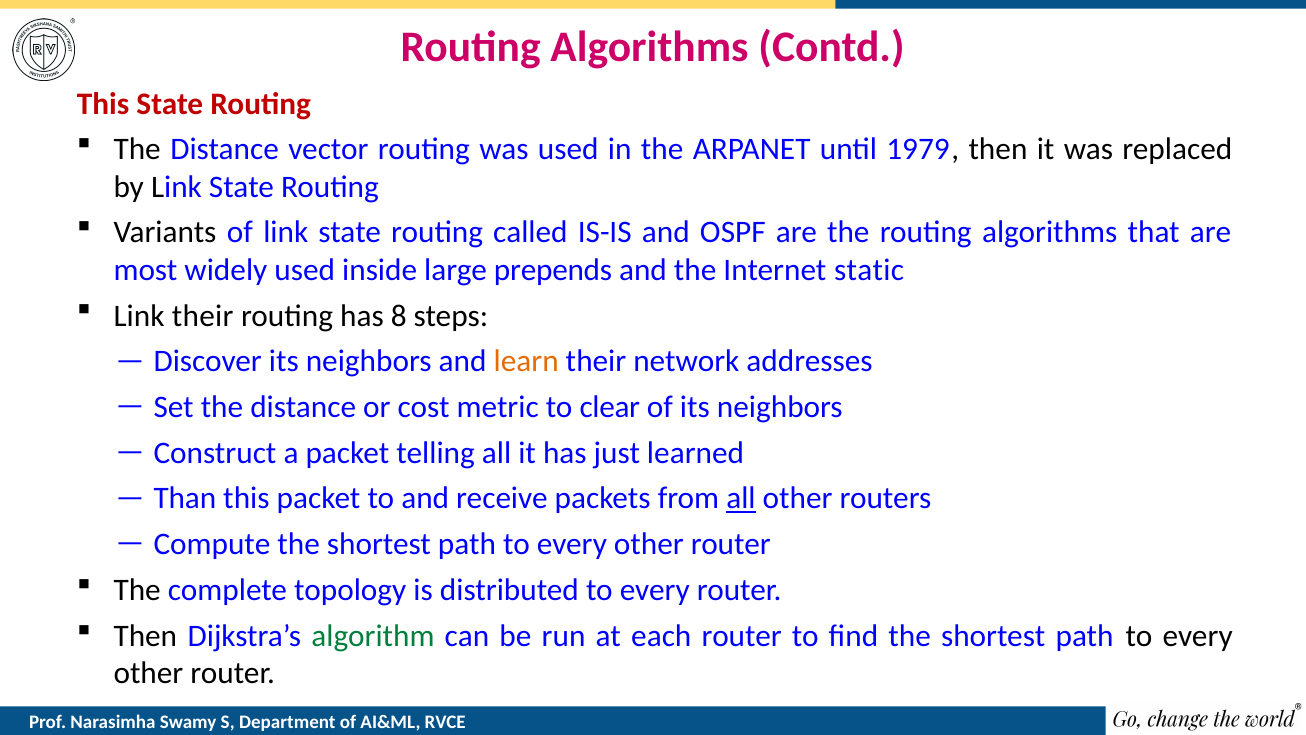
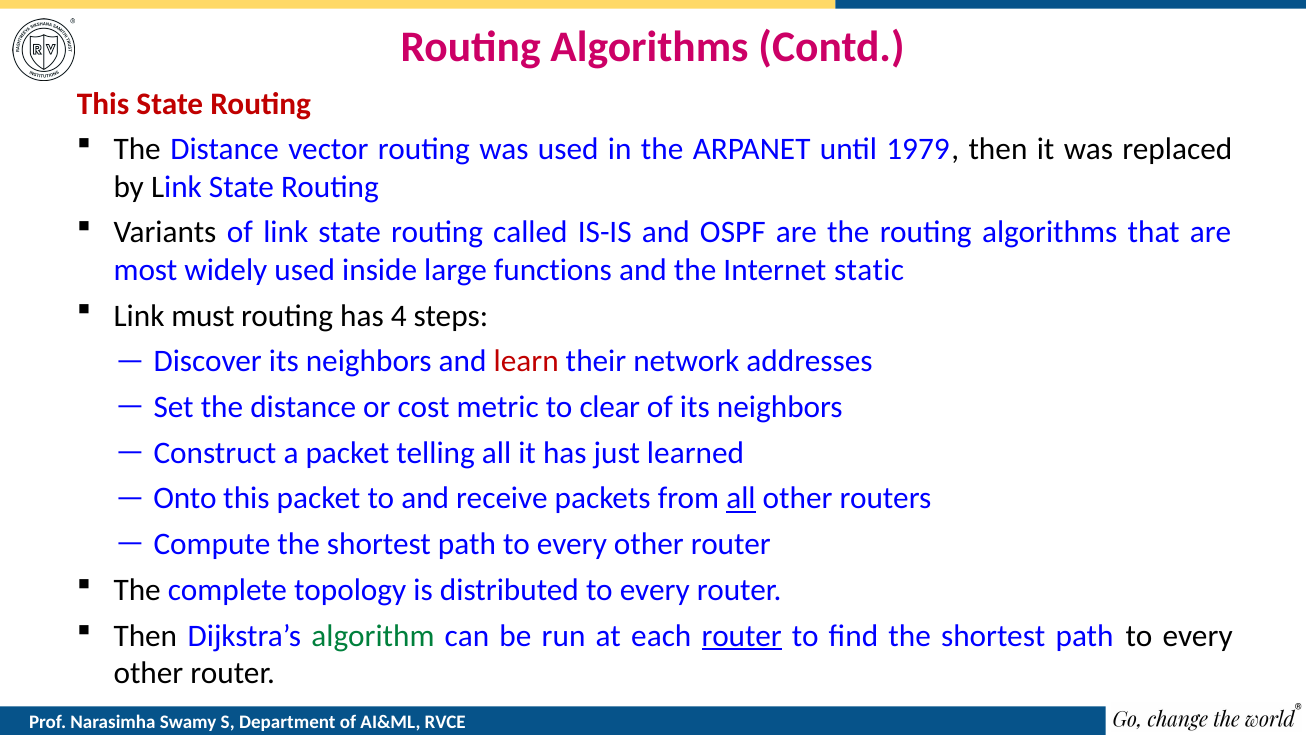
prepends: prepends -> functions (553, 270)
Link their: their -> must (203, 316)
8: 8 -> 4 (399, 316)
learn colour: orange -> red (526, 361)
Than: Than -> Onto (185, 498)
router underline: none -> present (742, 635)
